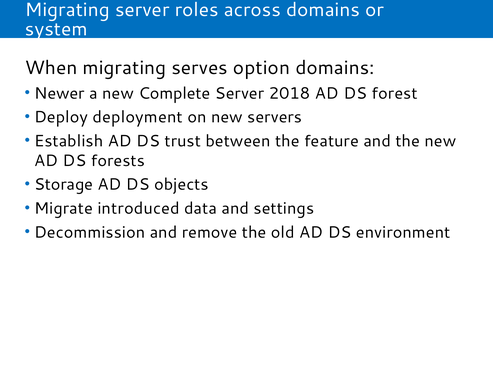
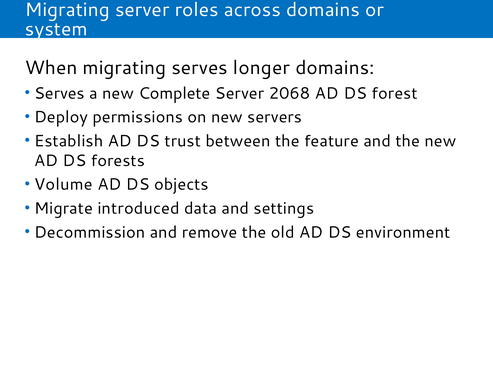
option: option -> longer (261, 68)
Newer: Newer -> Serves (59, 93)
2018: 2018 -> 2068 (290, 93)
deployment: deployment -> permissions (138, 117)
Storage: Storage -> Volume (63, 184)
